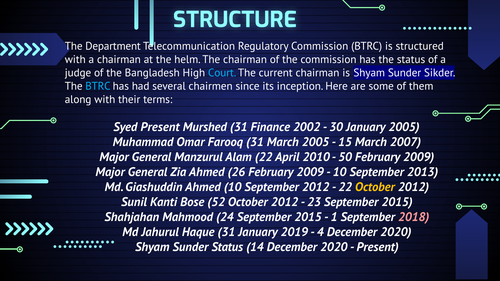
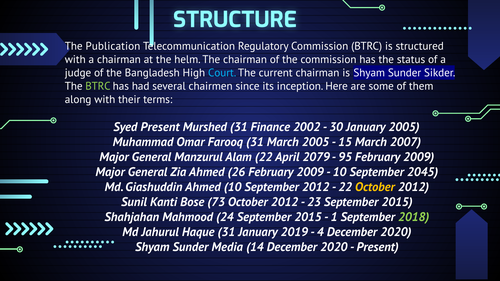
Department: Department -> Publication (113, 46)
BTRC colour: light blue -> light green (98, 86)
2010: 2010 -> 2079 (316, 157)
50: 50 -> 95 (345, 157)
2013: 2013 -> 2045 (423, 172)
52: 52 -> 73 (216, 202)
2018 colour: pink -> light green (414, 217)
Sunder Status: Status -> Media (227, 247)
